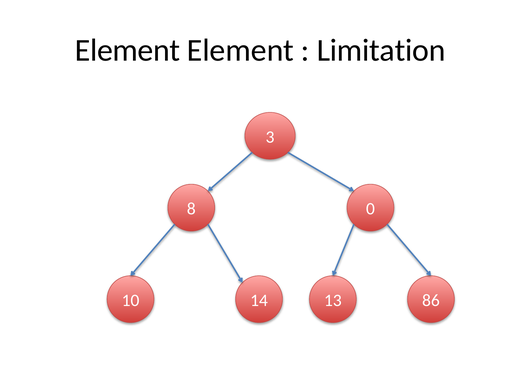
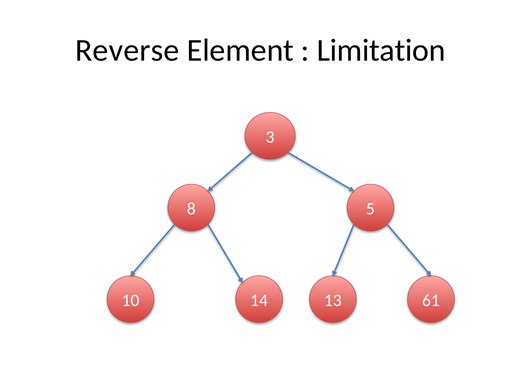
Element: Element -> Reverse (127, 50)
0: 0 -> 5 (370, 209)
86: 86 -> 61 (431, 300)
